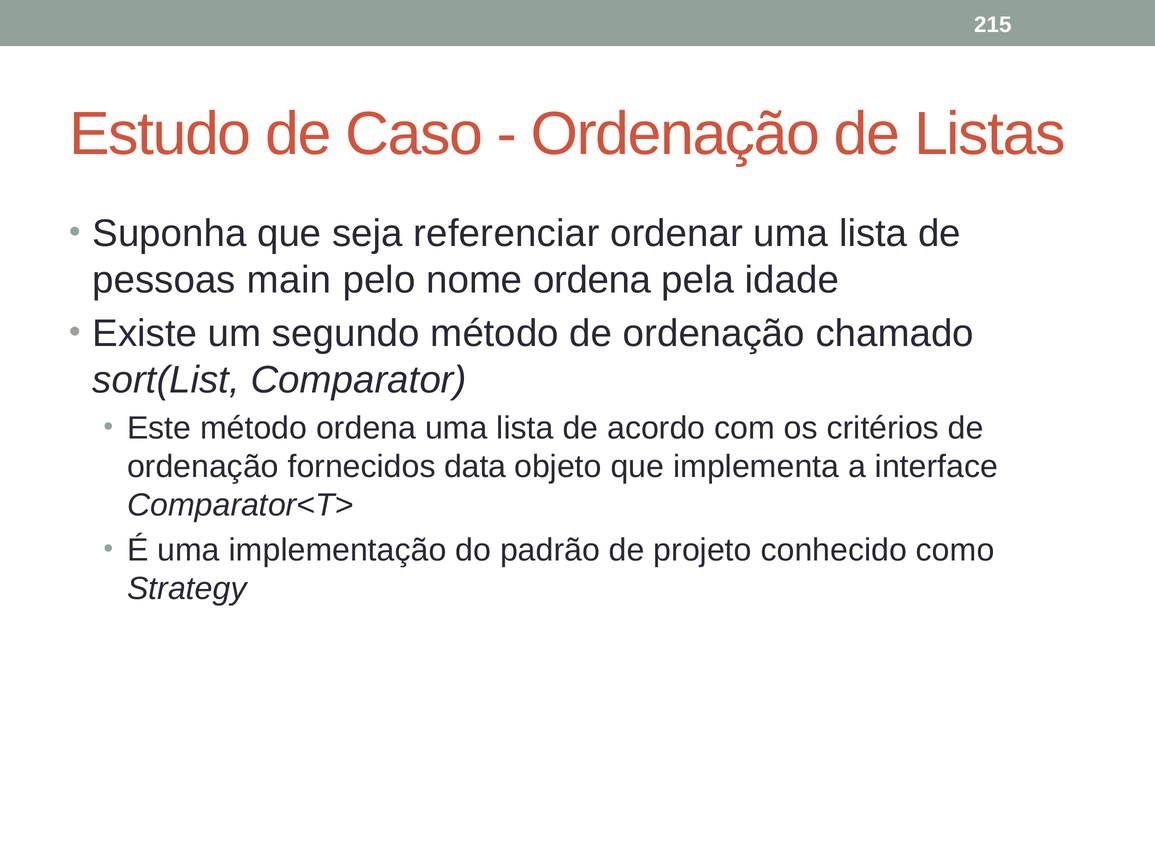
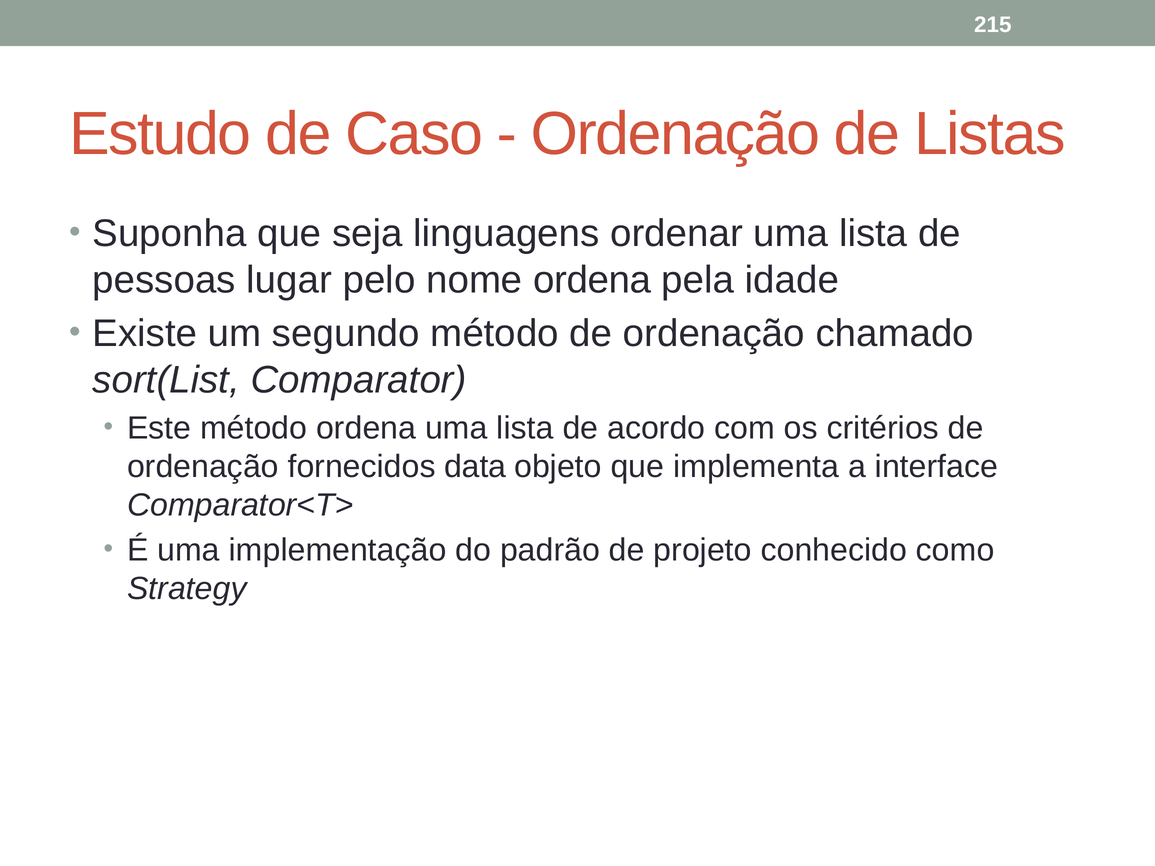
referenciar: referenciar -> linguagens (506, 234)
main: main -> lugar (289, 280)
